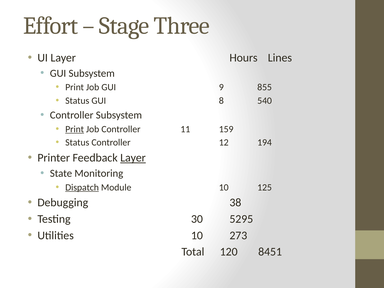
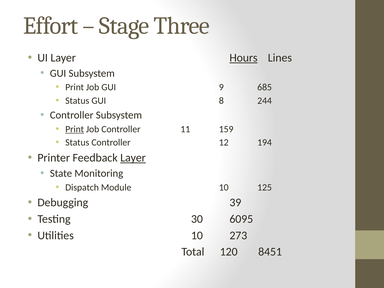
Hours underline: none -> present (244, 58)
855: 855 -> 685 (265, 87)
540: 540 -> 244 (265, 101)
Dispatch underline: present -> none (82, 187)
38: 38 -> 39 (235, 203)
5295: 5295 -> 6095 (241, 219)
